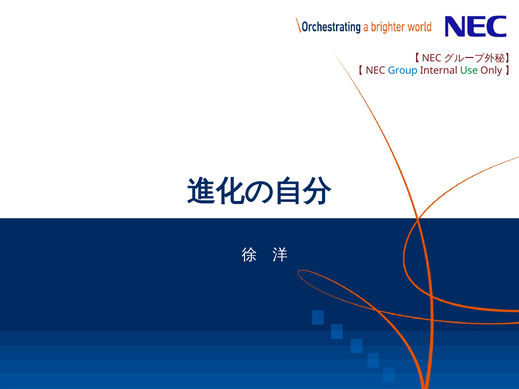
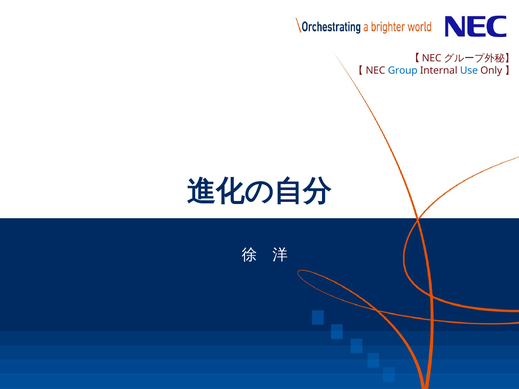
Use colour: green -> blue (469, 70)
